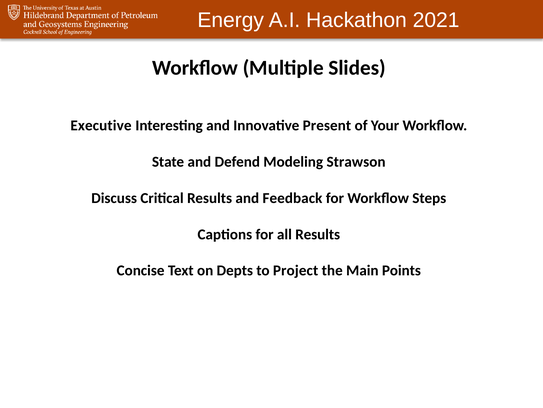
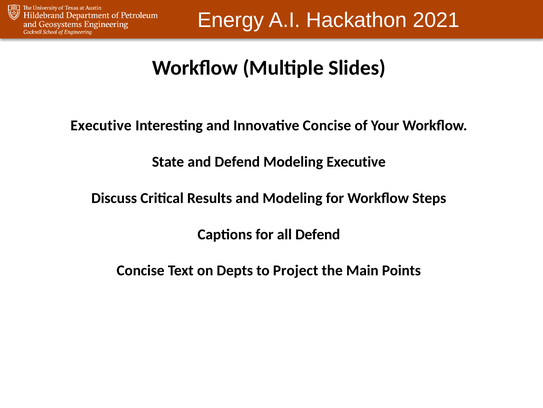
Innovative Present: Present -> Concise (327, 125)
Modeling Strawson: Strawson -> Executive (356, 161)
and Feedback: Feedback -> Modeling (292, 198)
all Results: Results -> Defend (318, 234)
